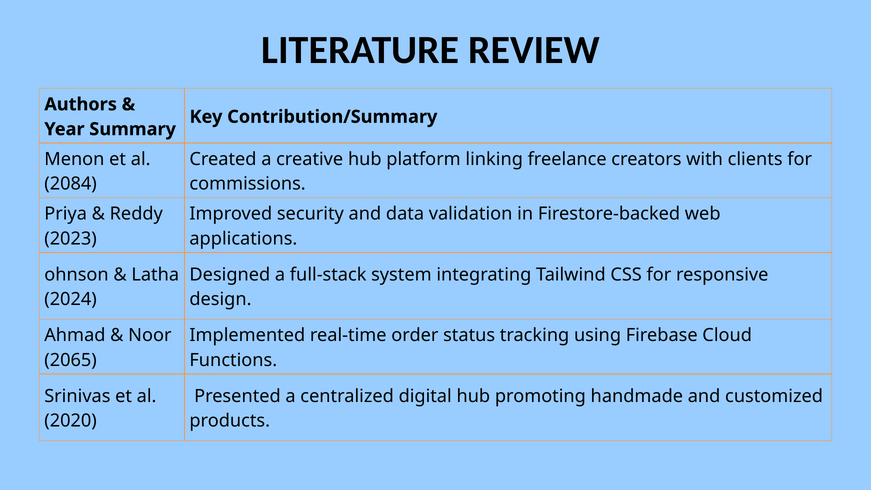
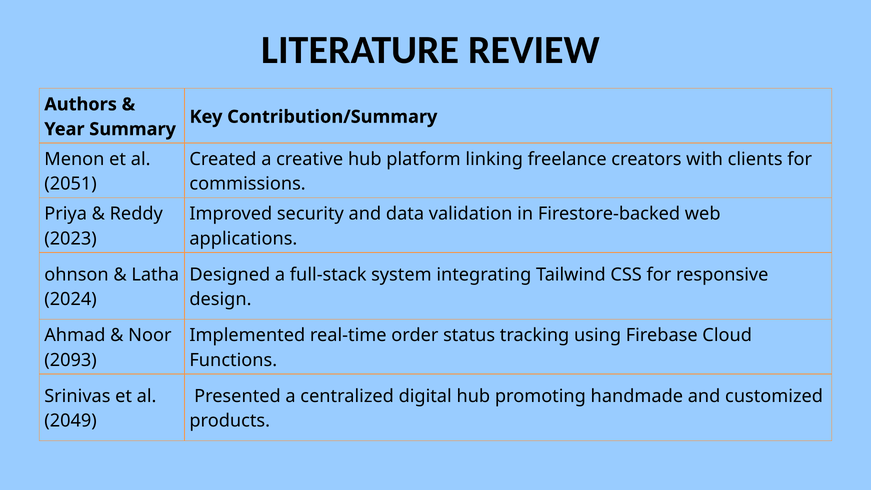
2084: 2084 -> 2051 (71, 184)
2065: 2065 -> 2093 (71, 360)
2020: 2020 -> 2049 (71, 421)
